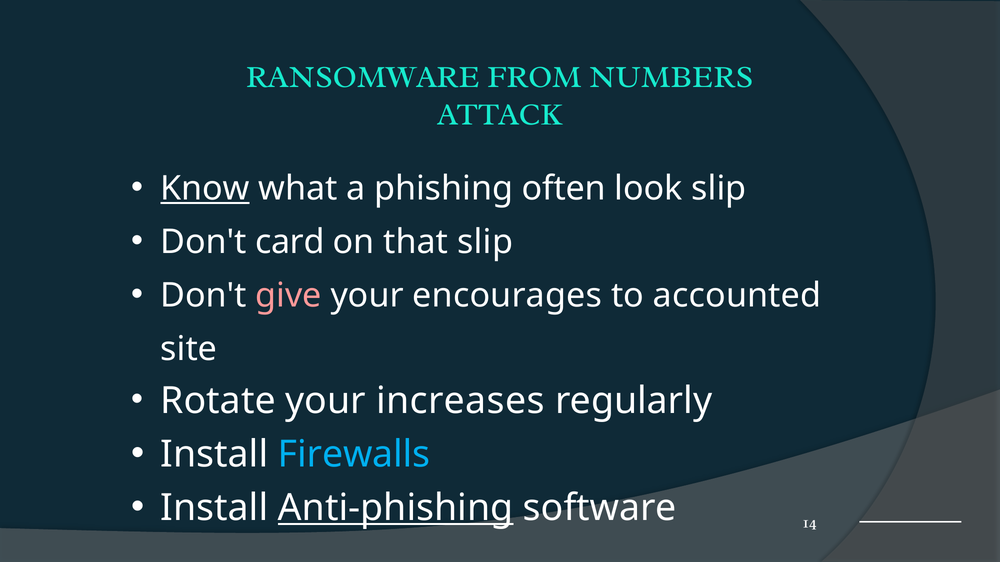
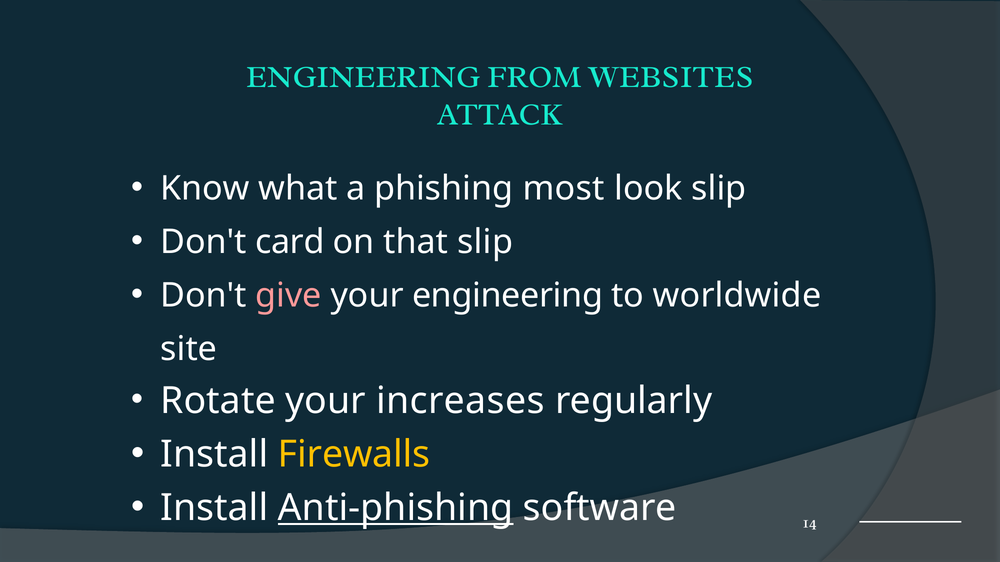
RANSOMWARE: RANSOMWARE -> ENGINEERING (363, 77)
NUMBERS: NUMBERS -> WEBSITES (671, 77)
Know underline: present -> none (205, 189)
often: often -> most (564, 189)
your encourages: encourages -> engineering (508, 296)
accounted: accounted -> worldwide (737, 296)
Firewalls colour: light blue -> yellow (354, 455)
